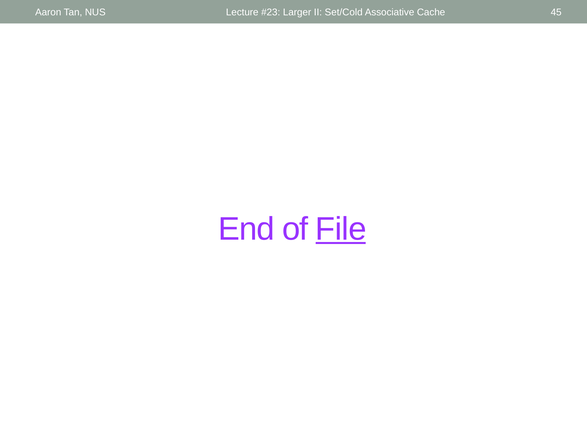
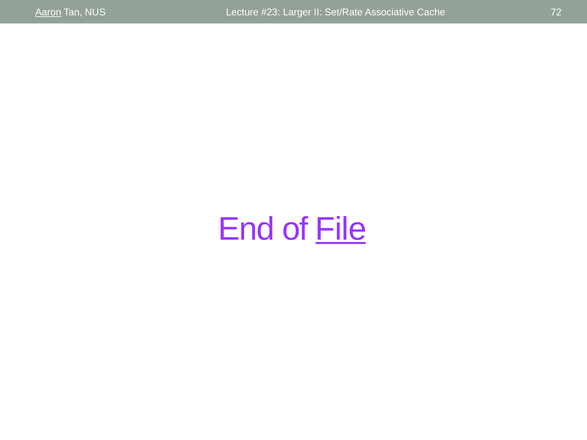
Aaron underline: none -> present (48, 12)
Set/Cold: Set/Cold -> Set/Rate (344, 12)
45: 45 -> 72 (556, 12)
